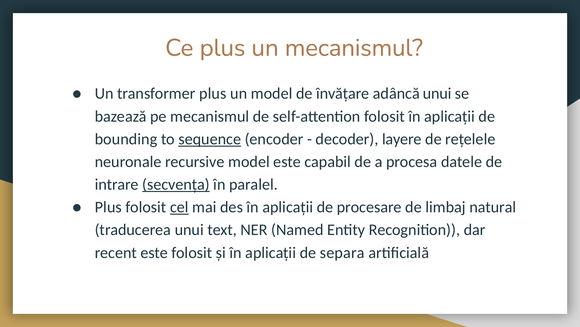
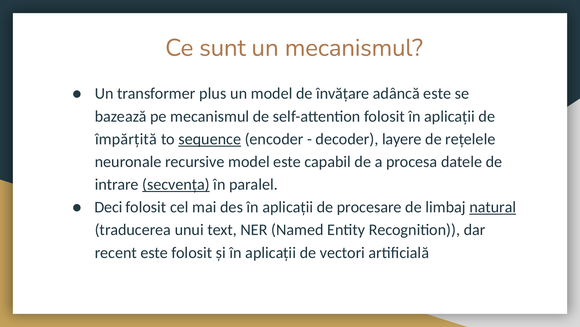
Ce plus: plus -> sunt (223, 48)
adâncă unui: unui -> este (437, 93)
bounding: bounding -> împărțită (126, 139)
Plus: Plus -> Deci (108, 207)
cel underline: present -> none (179, 207)
natural underline: none -> present (493, 207)
separa: separa -> vectori (342, 252)
